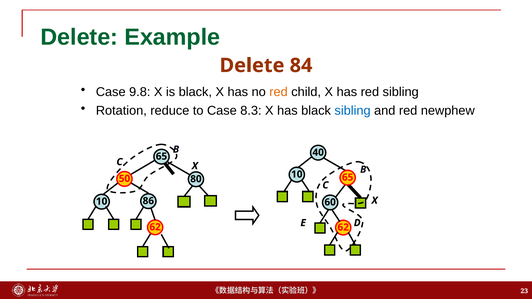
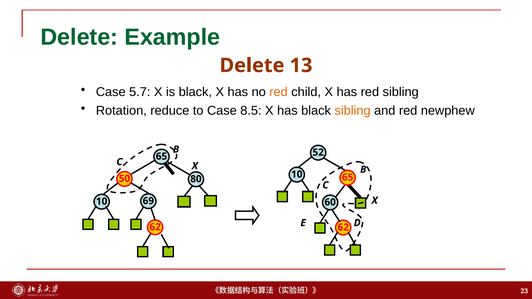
84: 84 -> 13 (301, 66)
9.8: 9.8 -> 5.7 (140, 92)
8.3: 8.3 -> 8.5 (251, 111)
sibling colour: blue -> orange (353, 111)
40: 40 -> 52 (318, 153)
86: 86 -> 69 (148, 201)
